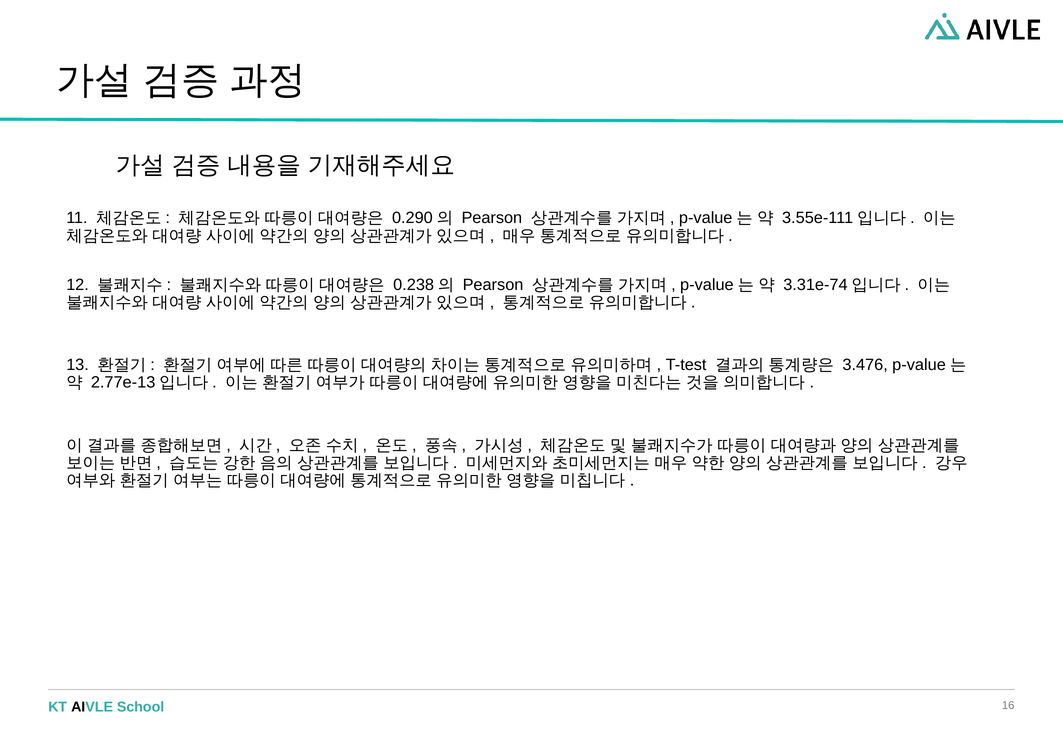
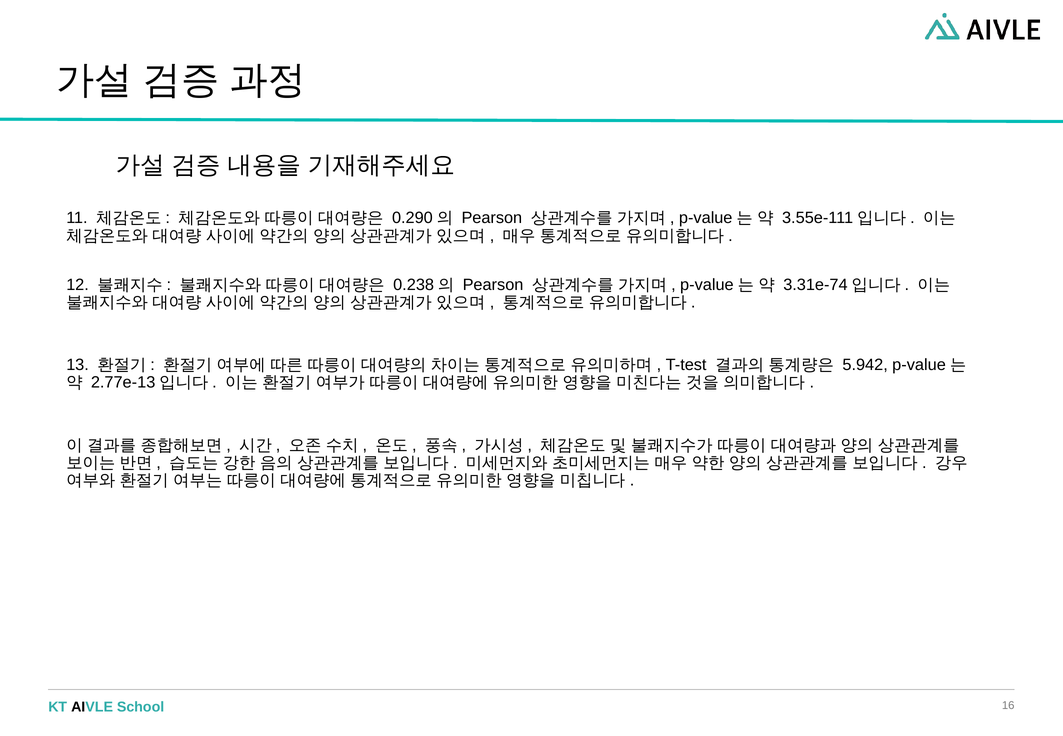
3.476: 3.476 -> 5.942 (865, 365)
